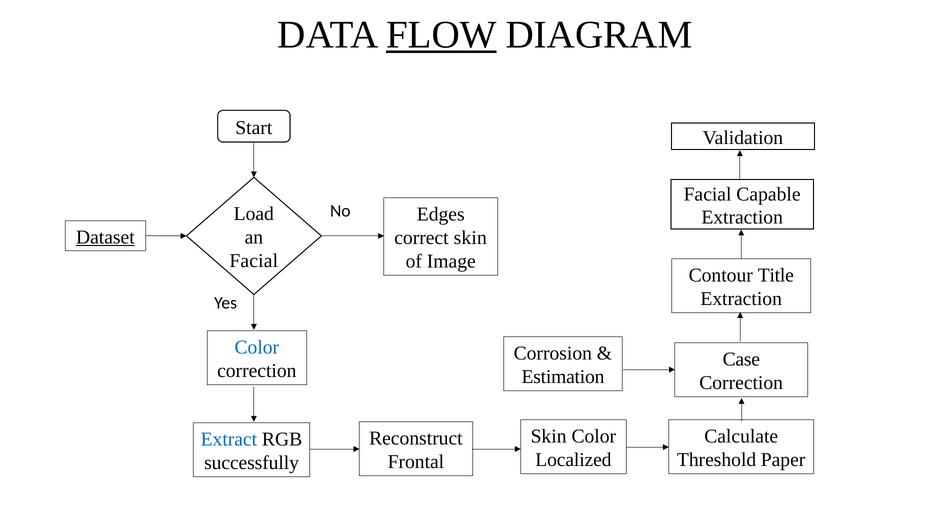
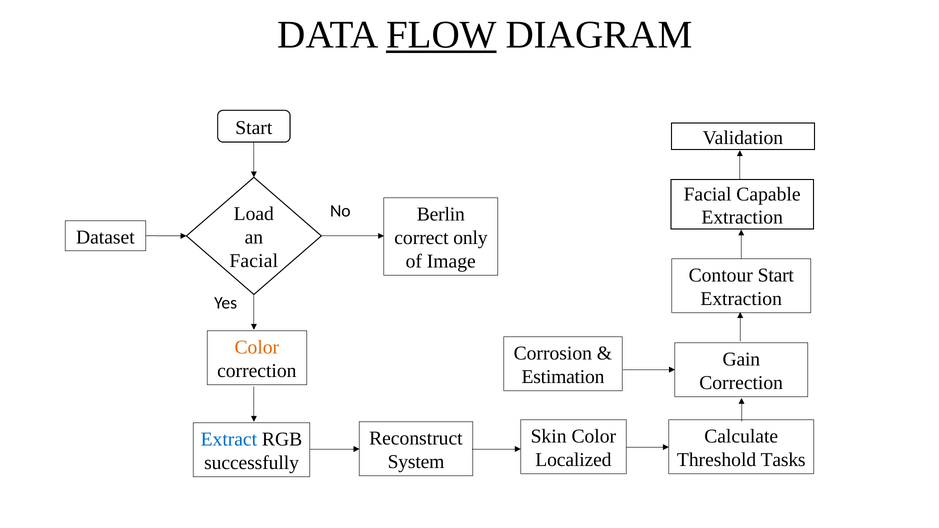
Edges: Edges -> Berlin (441, 214)
Dataset underline: present -> none (105, 237)
correct skin: skin -> only (470, 238)
Contour Title: Title -> Start (776, 276)
Color colour: blue -> orange (257, 348)
Case: Case -> Gain (741, 359)
Paper: Paper -> Tasks (783, 460)
Frontal: Frontal -> System (416, 462)
